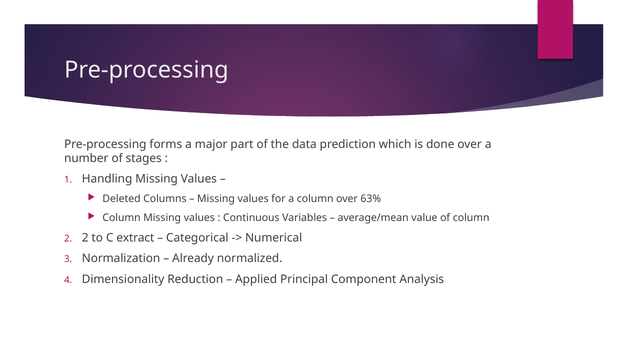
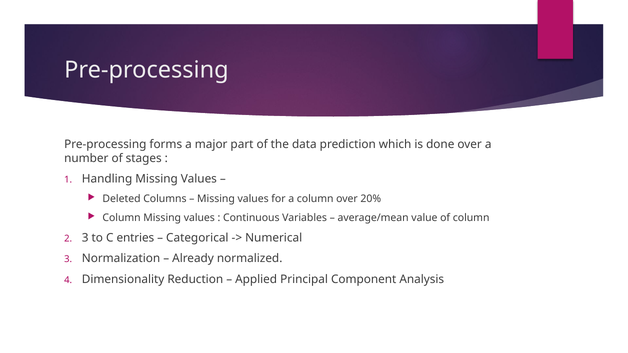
63%: 63% -> 20% (371, 199)
2: 2 -> 3 (85, 238)
extract: extract -> entries (135, 238)
